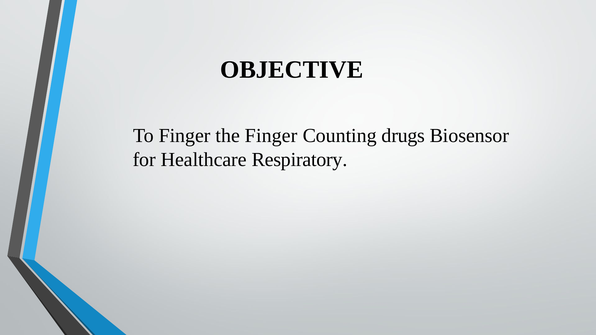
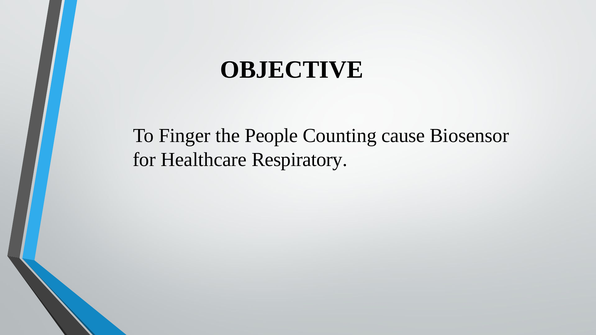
the Finger: Finger -> People (271, 136)
drugs: drugs -> cause (403, 136)
